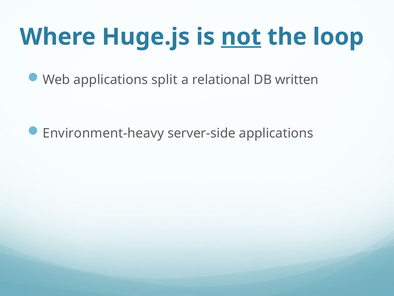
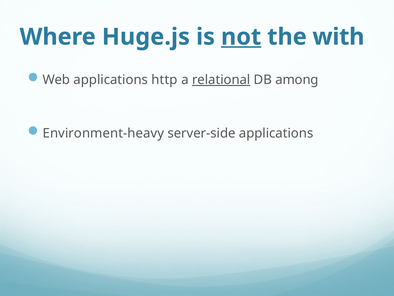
loop: loop -> with (338, 37)
split: split -> http (165, 80)
relational underline: none -> present (221, 80)
written: written -> among (297, 80)
